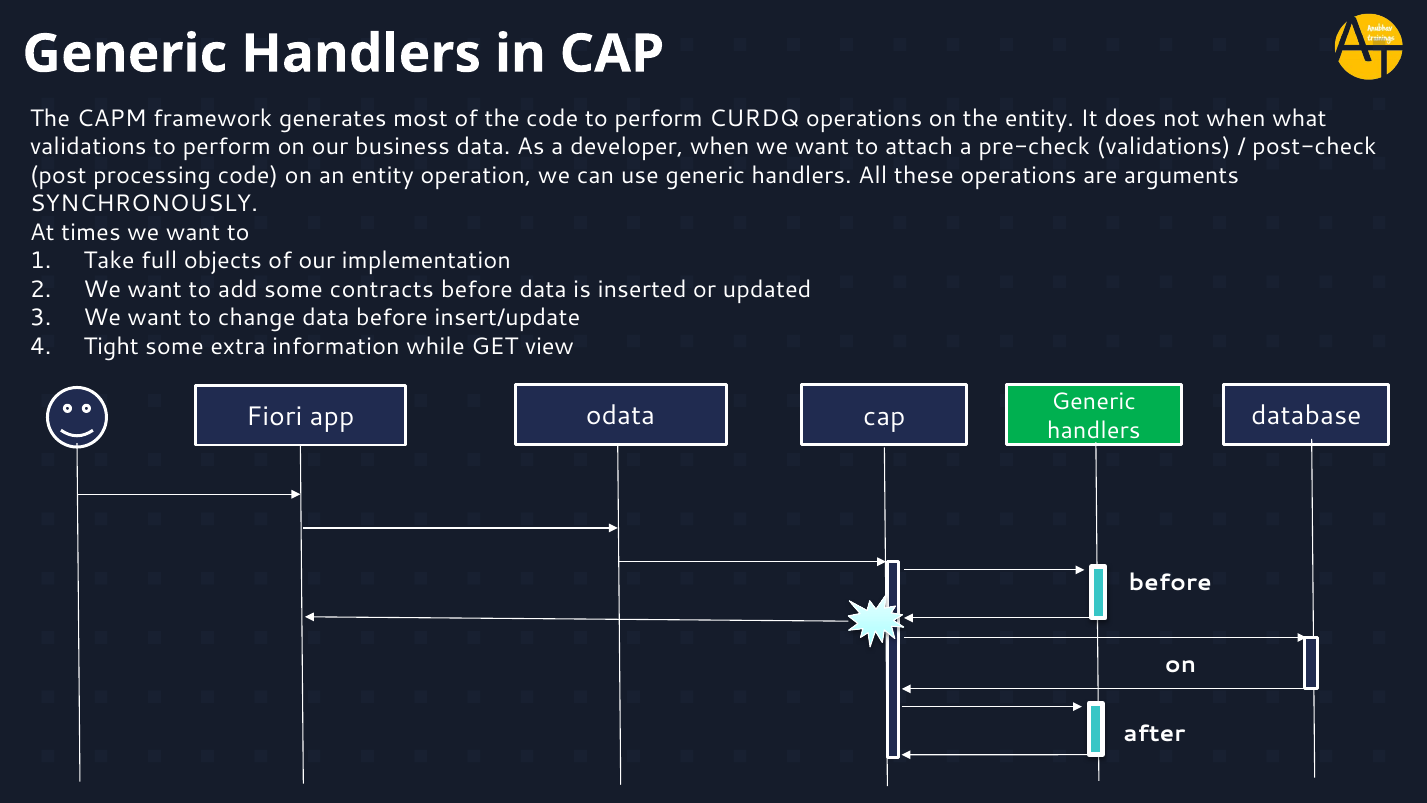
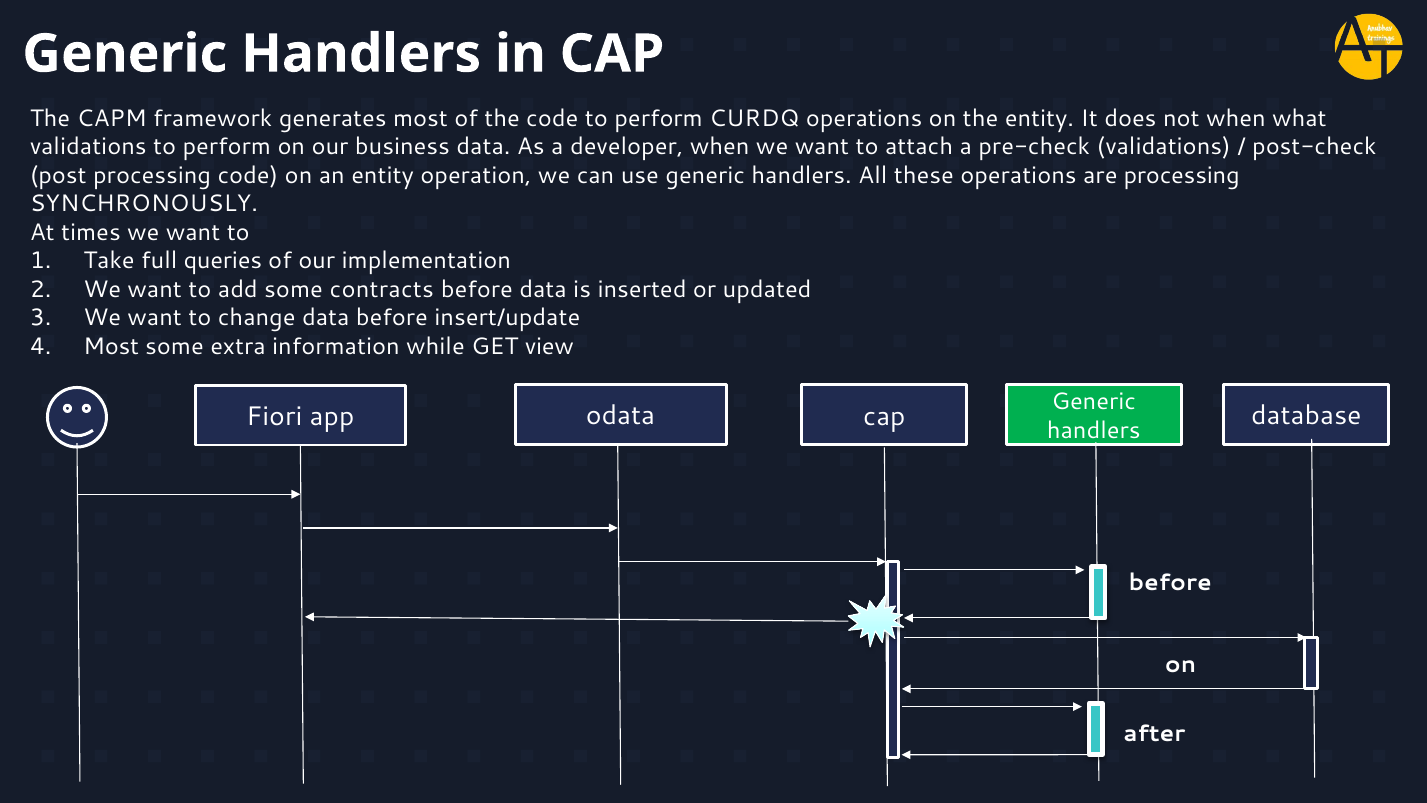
are arguments: arguments -> processing (1182, 175)
objects: objects -> queries (223, 261)
Tight: Tight -> Most (111, 346)
